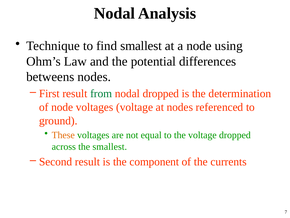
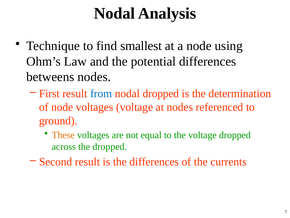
from colour: green -> blue (101, 93)
the smallest: smallest -> dropped (110, 146)
the component: component -> differences (154, 161)
